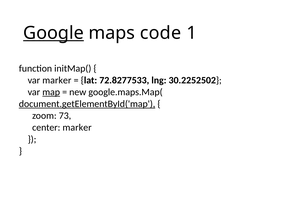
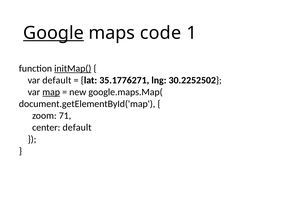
initMap( underline: none -> present (73, 68)
var marker: marker -> default (57, 80)
72.8277533: 72.8277533 -> 35.1776271 (124, 80)
document.getElementById('map underline: present -> none (87, 104)
73: 73 -> 71 (65, 115)
center marker: marker -> default (77, 127)
